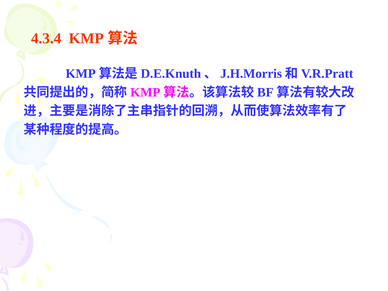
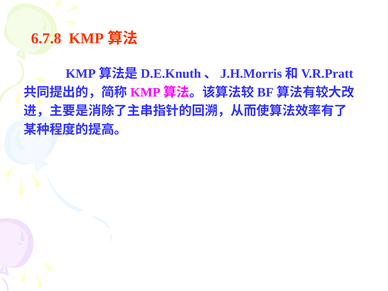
4.3.4: 4.3.4 -> 6.7.8 (46, 38)
